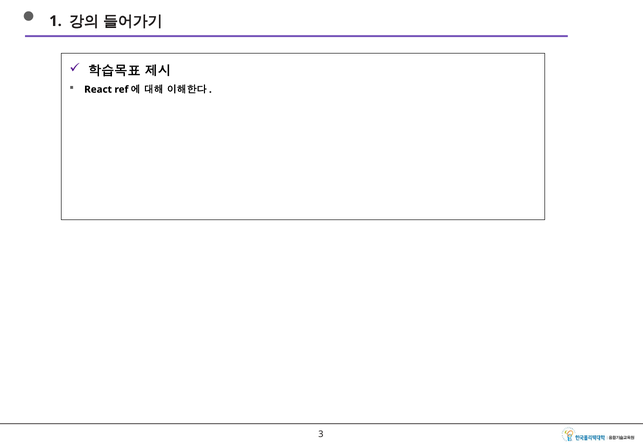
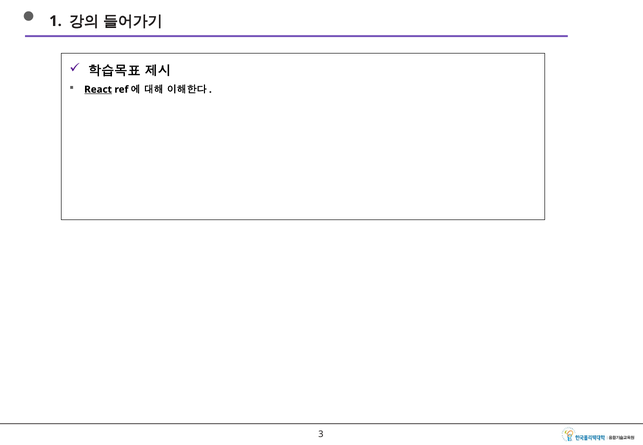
React underline: none -> present (98, 89)
